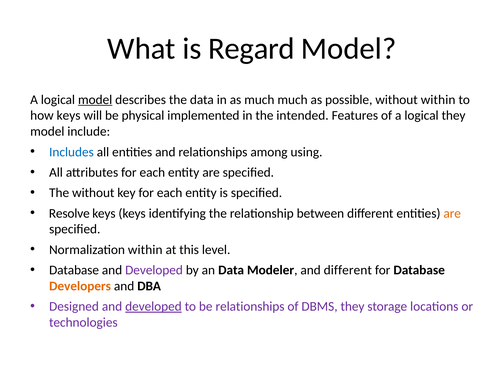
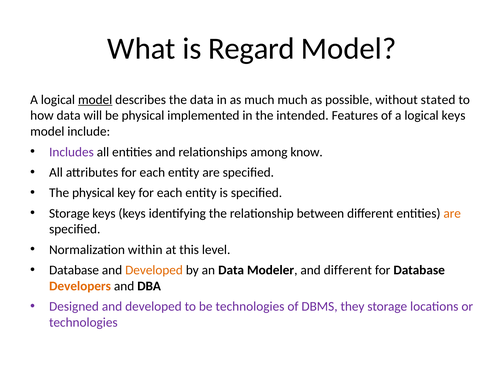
without within: within -> stated (438, 100)
how keys: keys -> data (69, 116)
logical they: they -> keys (454, 116)
Includes colour: blue -> purple (71, 152)
using: using -> know (307, 152)
The without: without -> physical (93, 193)
Resolve: Resolve -> Storage (69, 213)
Developed colour: purple -> orange (154, 270)
developed underline: present -> none (153, 307)
be relationships: relationships -> technologies (250, 307)
